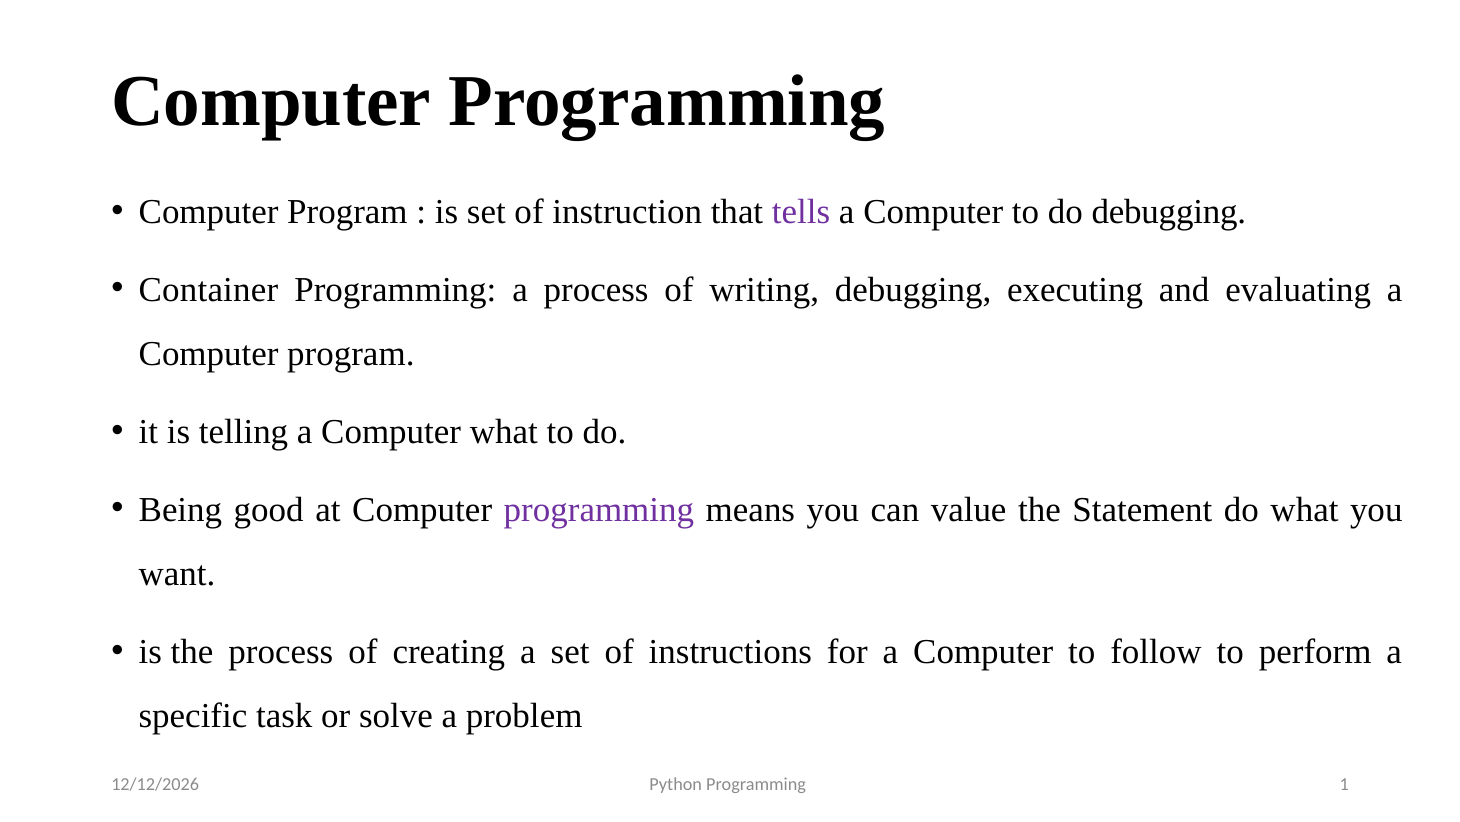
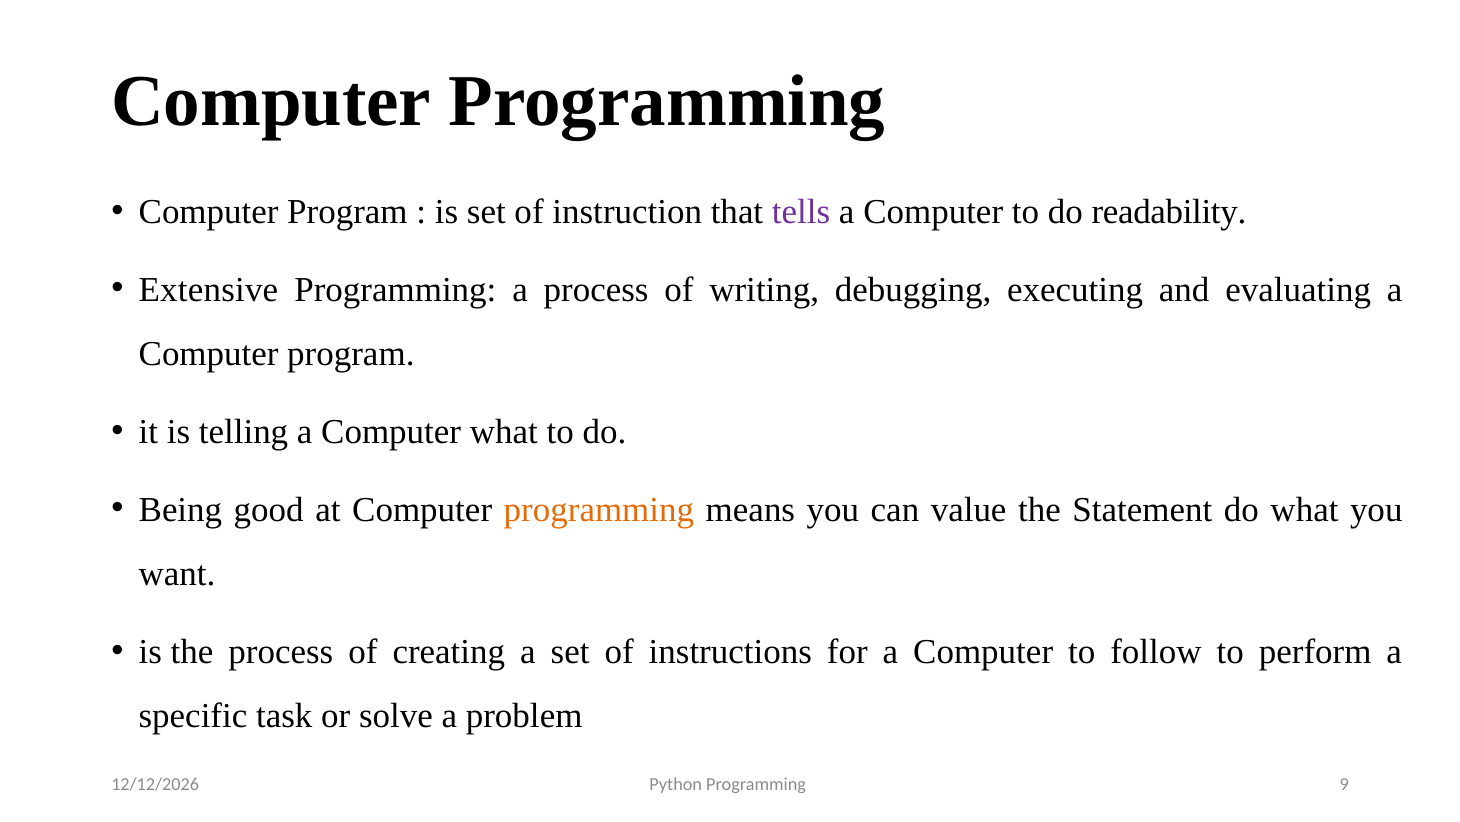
do debugging: debugging -> readability (1169, 211)
Container: Container -> Extensive (208, 289)
programming colour: purple -> orange (599, 509)
1: 1 -> 9 (1344, 784)
